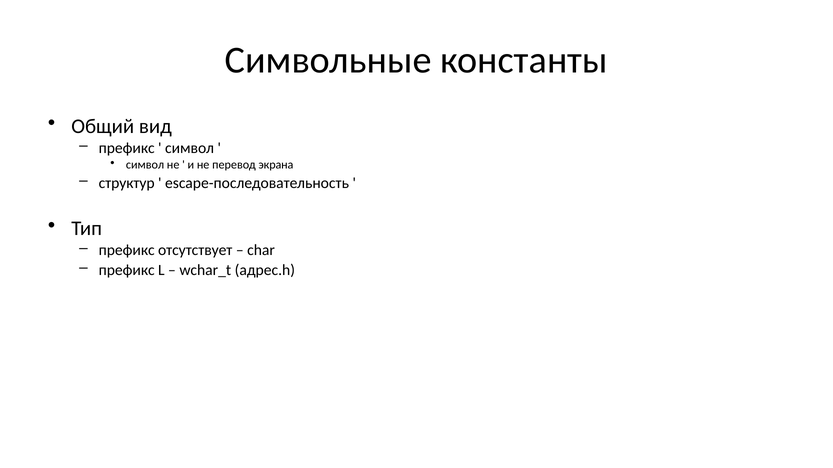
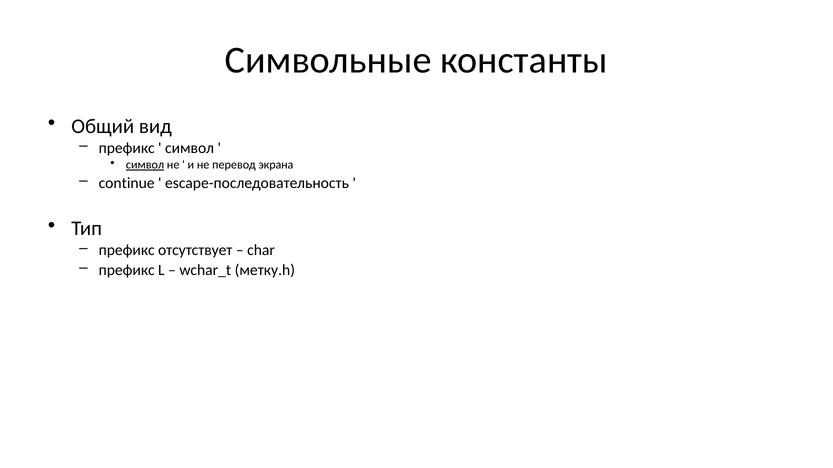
символ underline: none -> present (145, 165)
структур: структур -> continue (127, 183)
адрес.h: адрес.h -> метку.h (265, 270)
